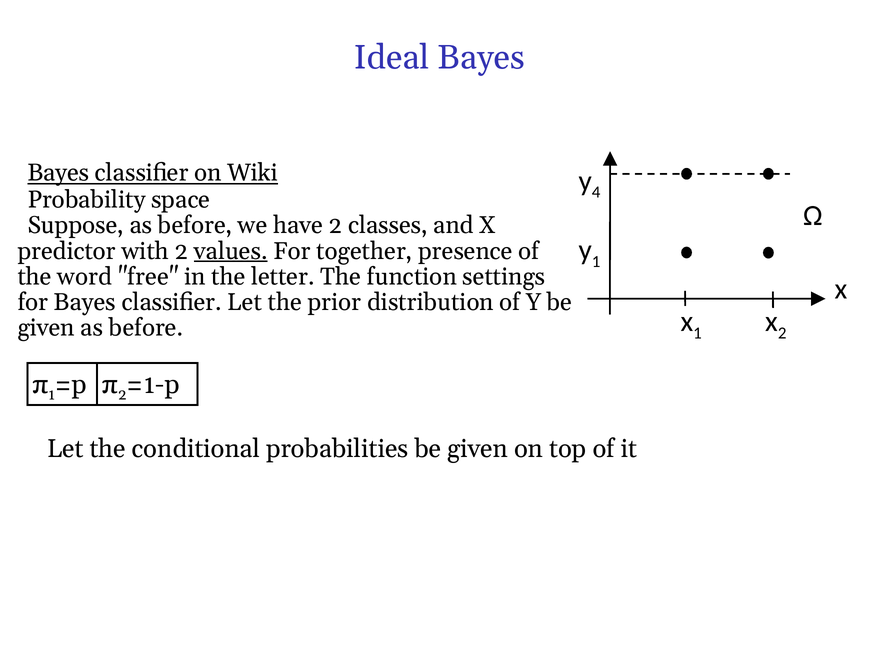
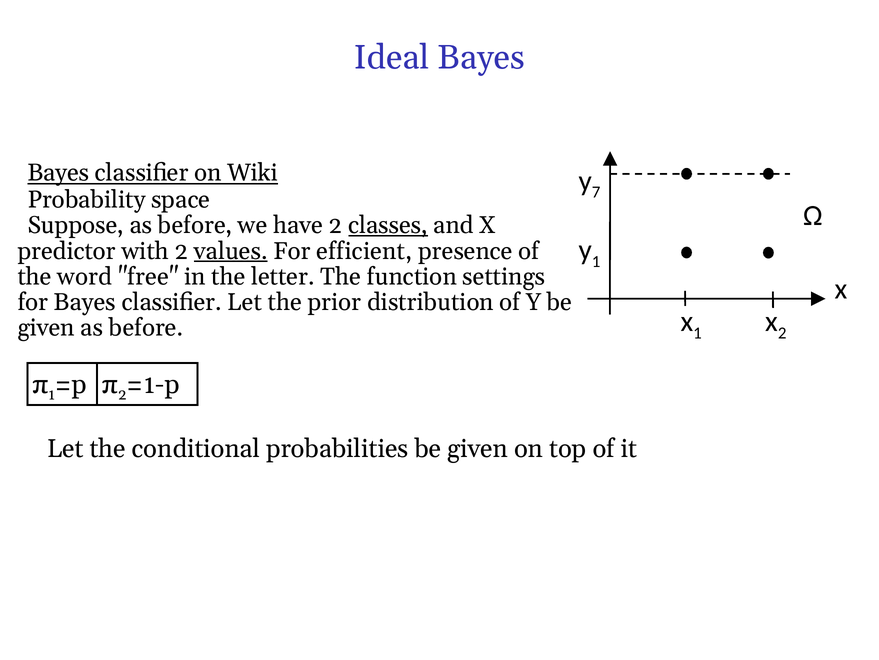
4: 4 -> 7 (596, 192)
classes underline: none -> present (388, 225)
together: together -> efficient (364, 251)
